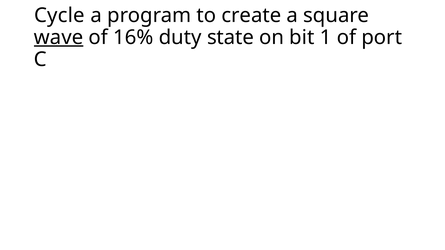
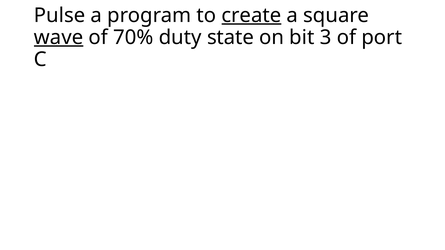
Cycle: Cycle -> Pulse (60, 15)
create underline: none -> present (251, 15)
16%: 16% -> 70% (133, 37)
1: 1 -> 3 (326, 37)
